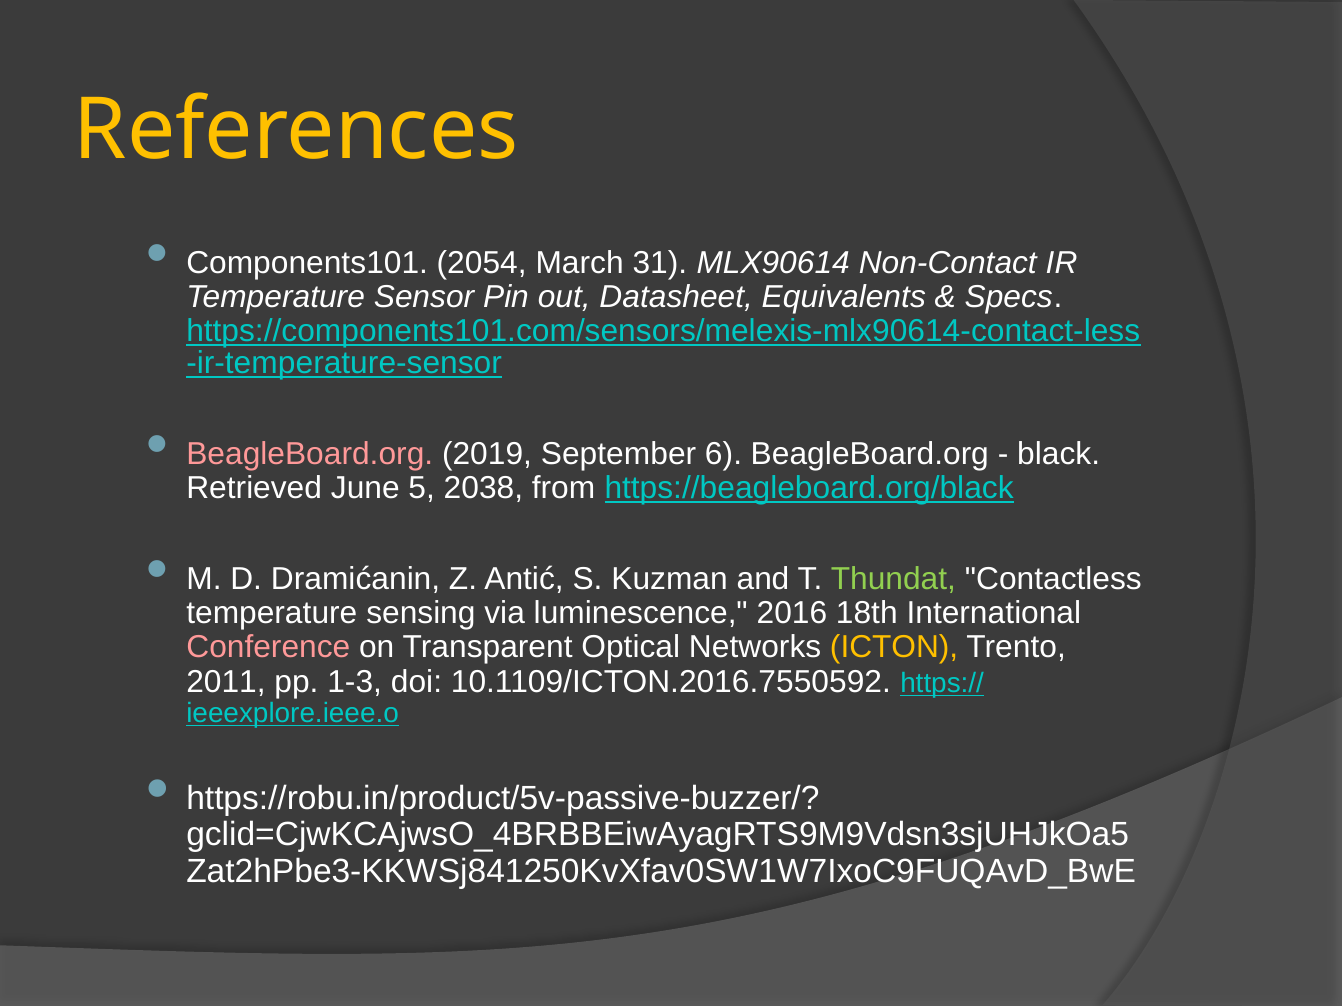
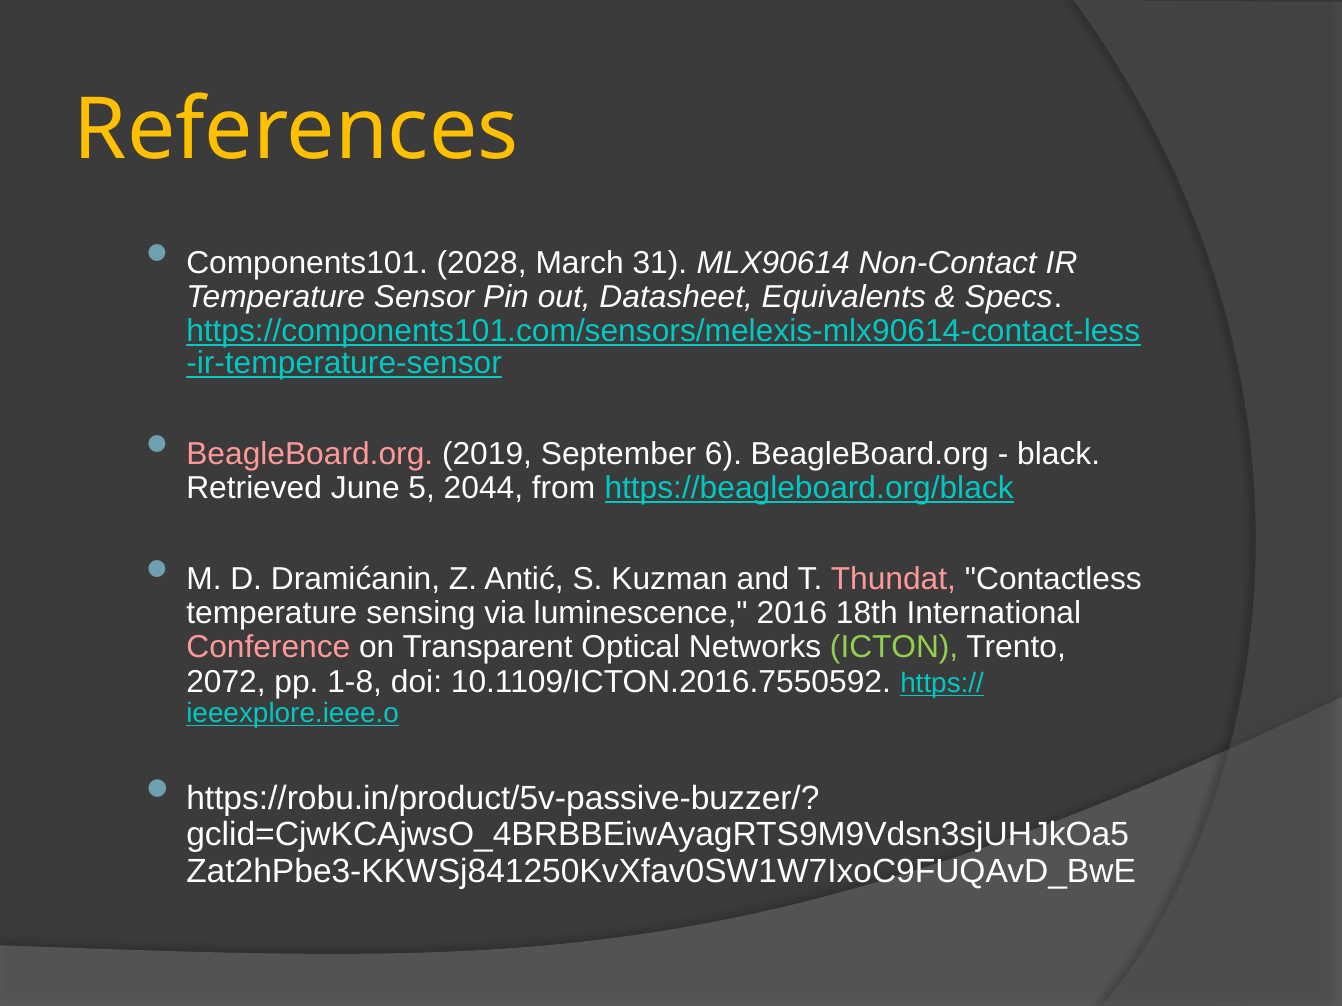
2054: 2054 -> 2028 (482, 263)
2038: 2038 -> 2044 (483, 488)
Thundat colour: light green -> pink (893, 579)
ICTON colour: yellow -> light green (894, 648)
2011: 2011 -> 2072 (226, 682)
1-3: 1-3 -> 1-8 (355, 682)
